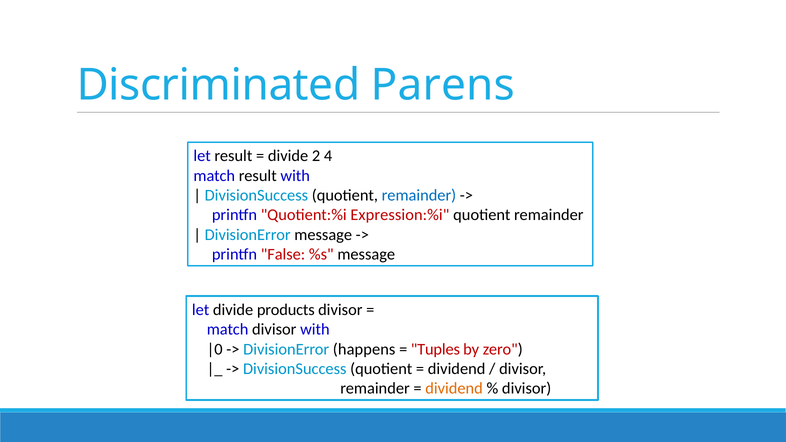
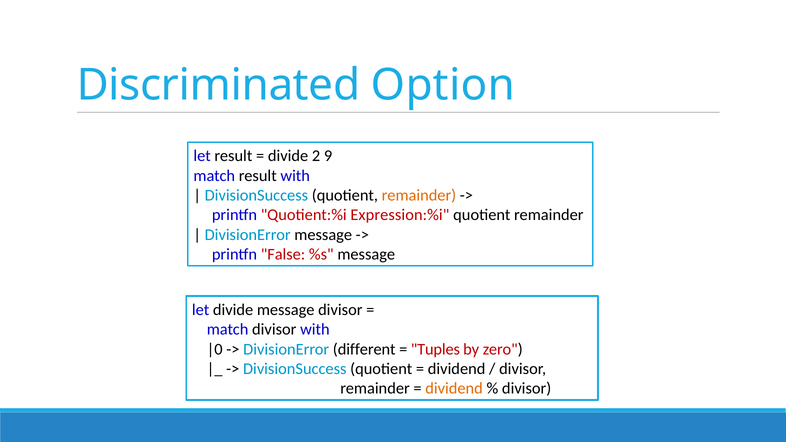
Parens: Parens -> Option (443, 85)
4: 4 -> 9 (328, 156)
remainder colour: blue -> orange (419, 195)
divide products: products -> message (286, 310)
happens: happens -> different (364, 349)
